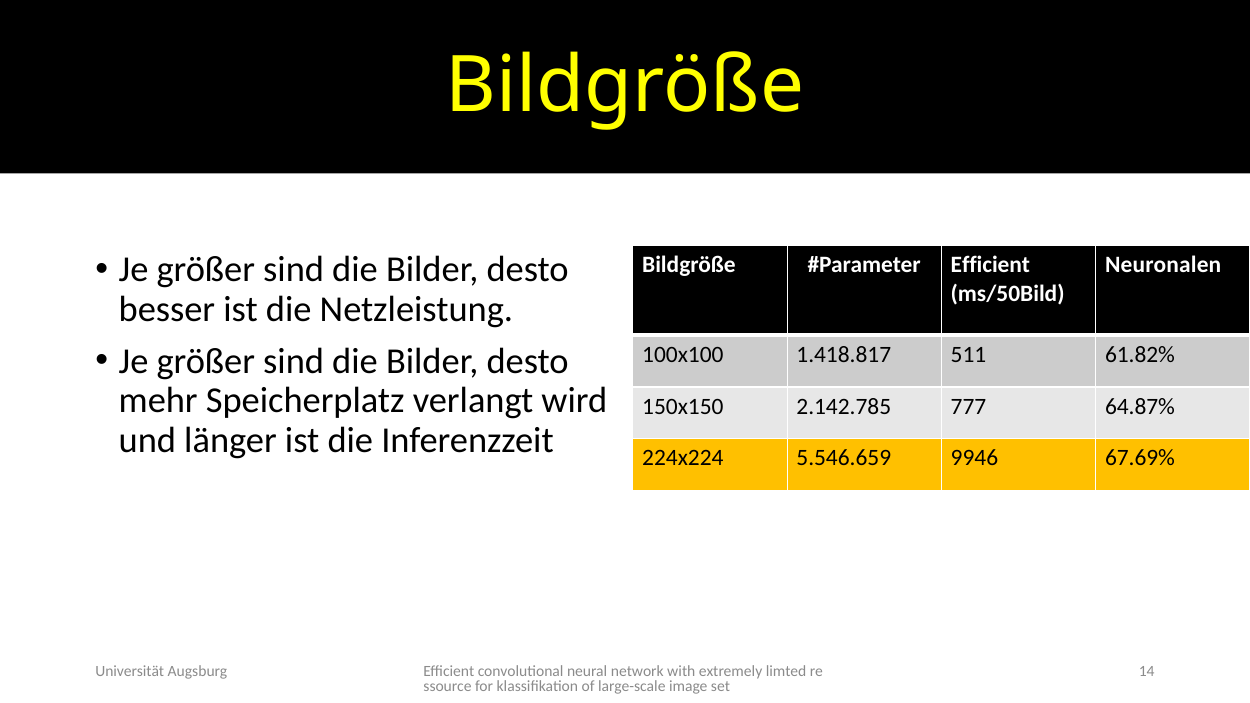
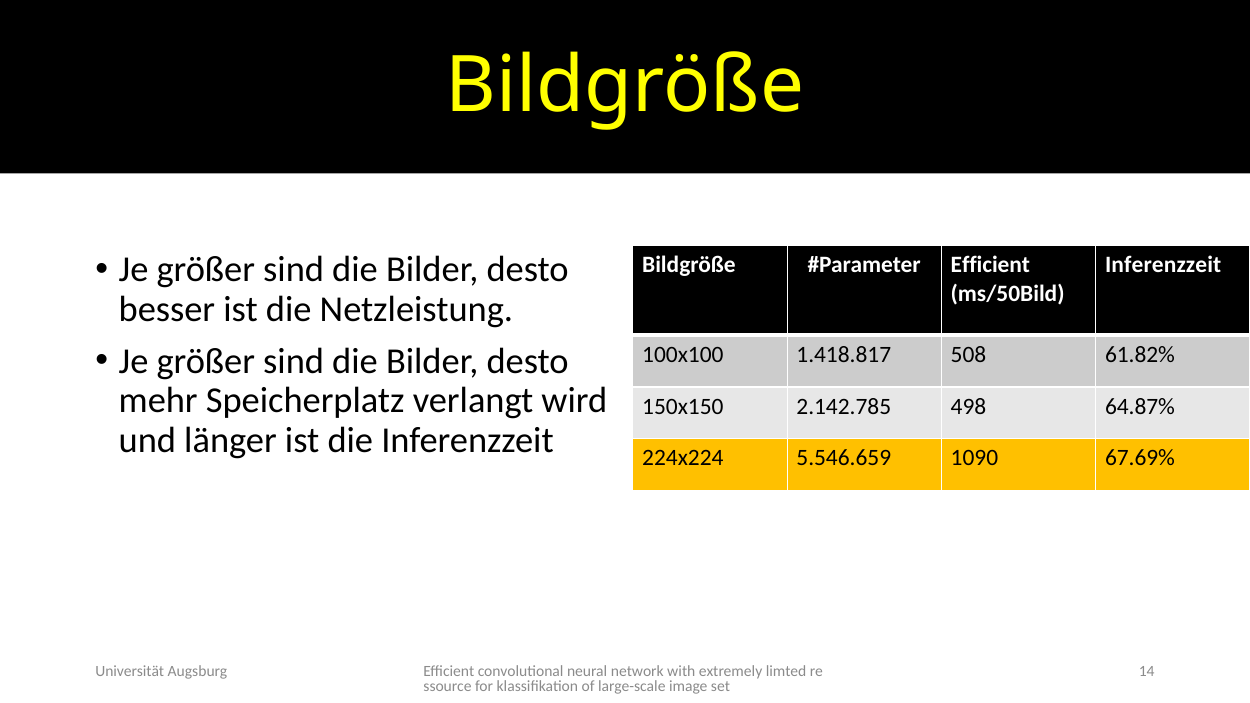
Neuronalen: Neuronalen -> Inferenzzeit (1163, 265)
511: 511 -> 508 (969, 354)
777: 777 -> 498 (969, 406)
9946: 9946 -> 1090 (974, 458)
